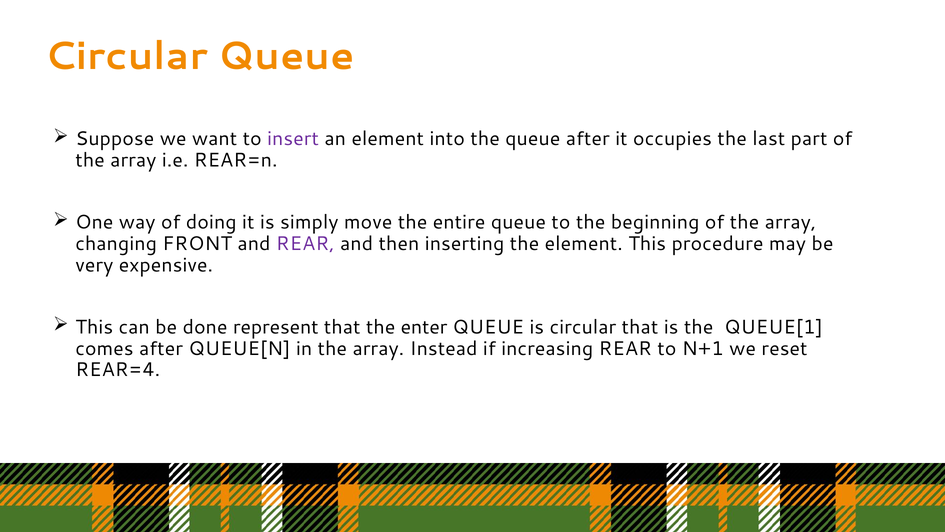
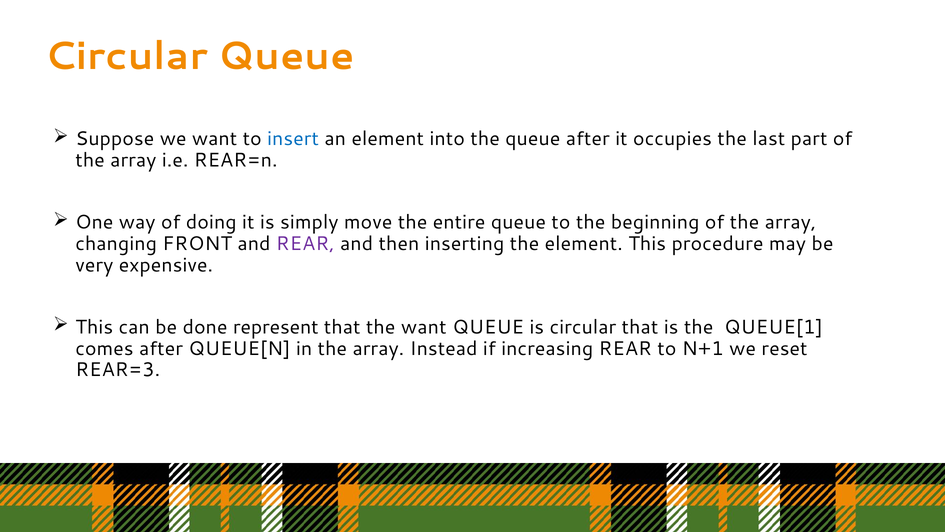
insert colour: purple -> blue (293, 139)
the enter: enter -> want (424, 327)
REAR=4: REAR=4 -> REAR=3 (118, 370)
